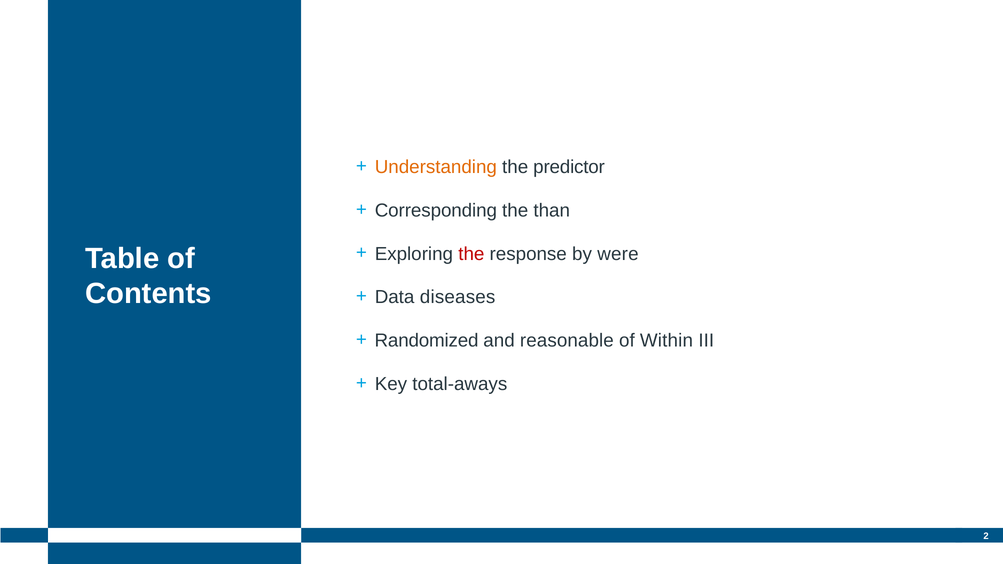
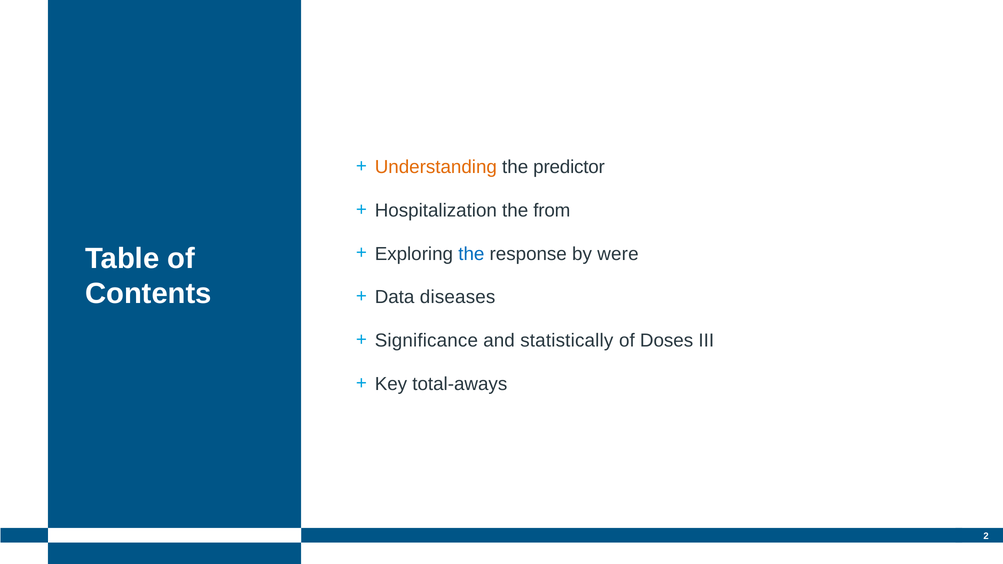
Corresponding: Corresponding -> Hospitalization (436, 210)
than: than -> from (552, 210)
the colour: red -> blue (471, 254)
Randomized: Randomized -> Significance (426, 341)
reasonable: reasonable -> statistically (567, 341)
Within: Within -> Doses (667, 341)
